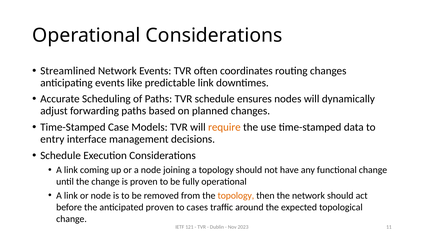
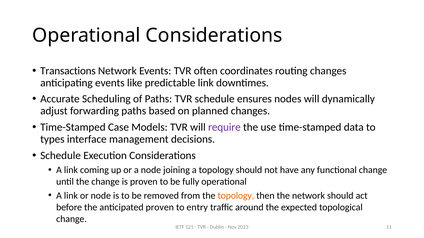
Streamlined: Streamlined -> Transactions (68, 71)
require colour: orange -> purple (224, 127)
entry: entry -> types (52, 139)
cases: cases -> entry (197, 208)
